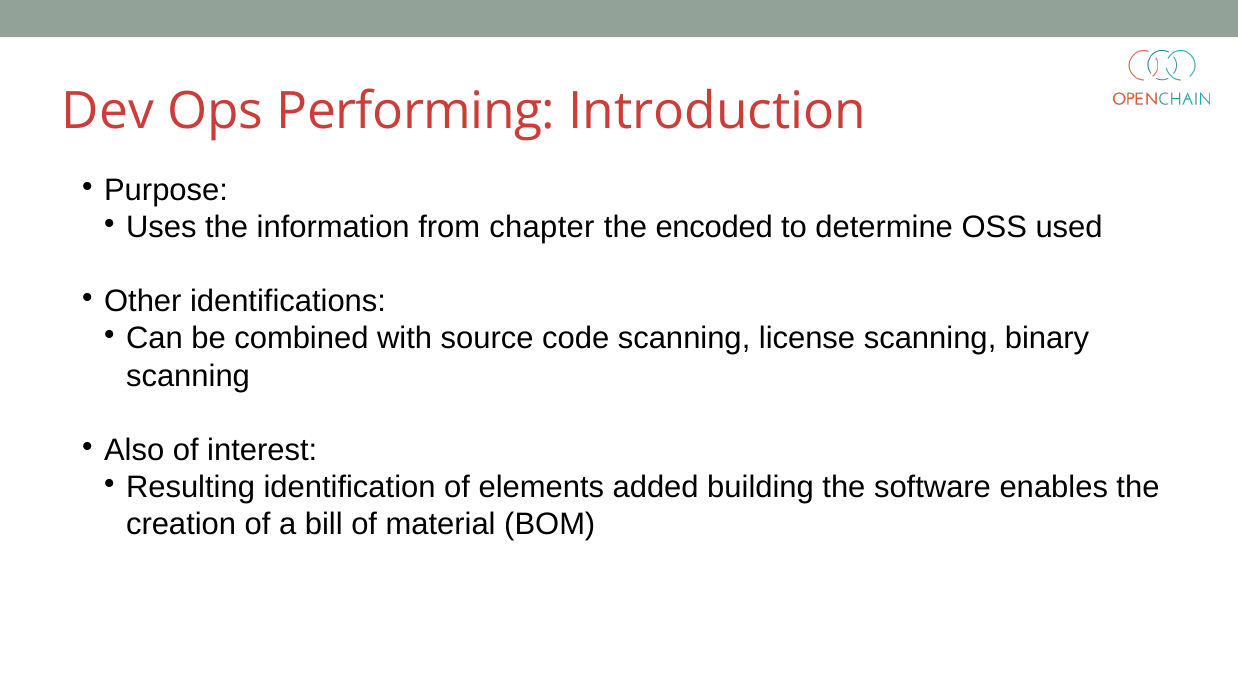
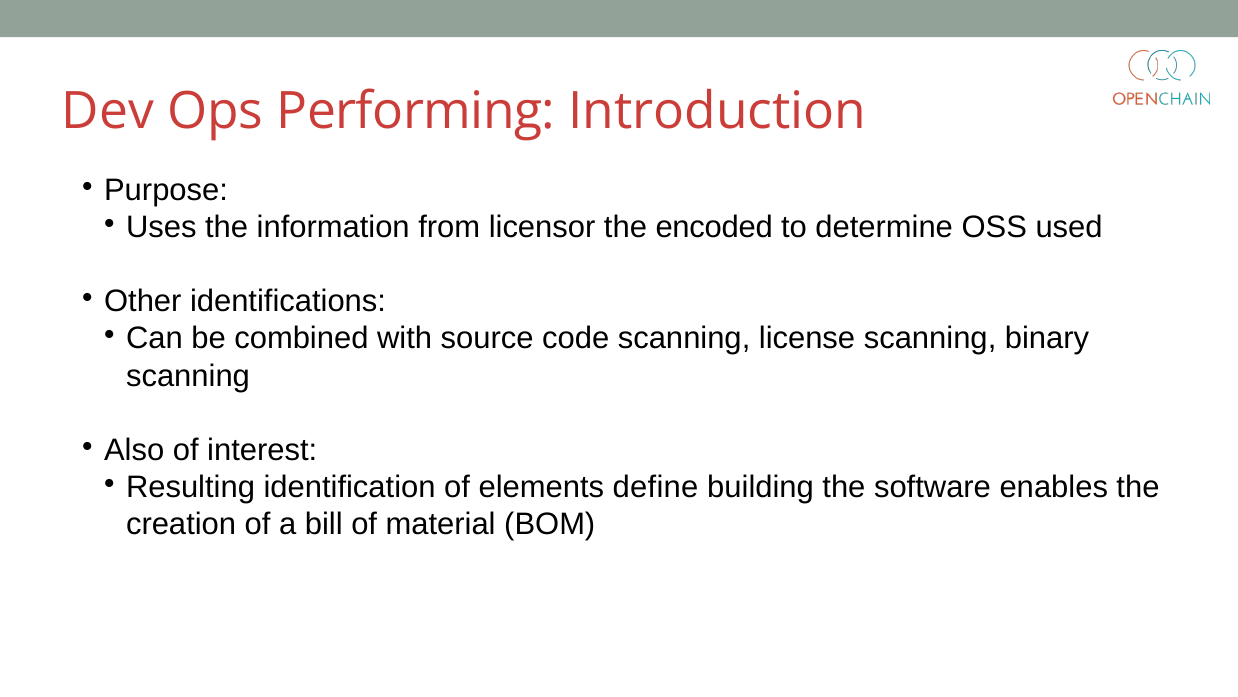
chapter: chapter -> licensor (542, 227)
added: added -> define (656, 487)
